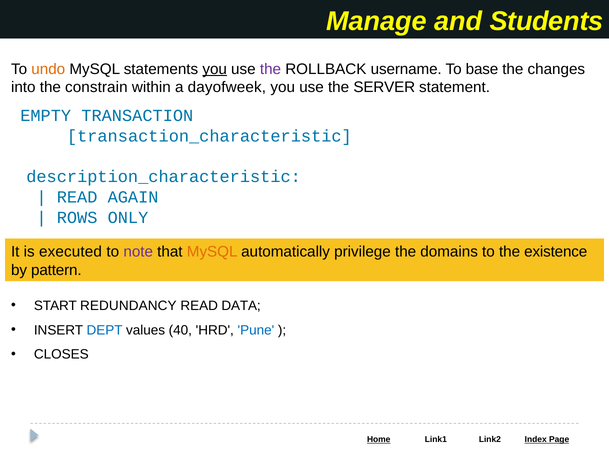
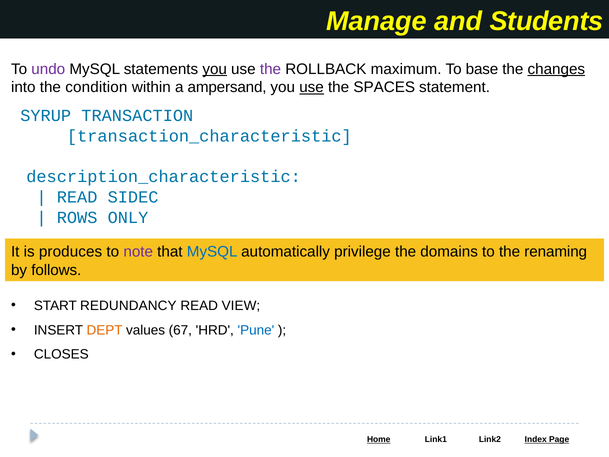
undo colour: orange -> purple (48, 69)
username: username -> maximum (406, 69)
changes underline: none -> present (556, 69)
constrain: constrain -> condition (96, 87)
dayofweek: dayofweek -> ampersand (227, 87)
use underline: none -> present (312, 87)
SERVER: SERVER -> SPACES (384, 87)
EMPTY: EMPTY -> SYRUP (46, 116)
AGAIN: AGAIN -> SIDEC (133, 197)
executed: executed -> produces (71, 252)
MySQL colour: orange -> blue (212, 252)
existence: existence -> renaming (556, 252)
pattern: pattern -> follows (56, 270)
DATA: DATA -> VIEW (241, 306)
DEPT colour: blue -> orange (105, 330)
40: 40 -> 67 (180, 330)
